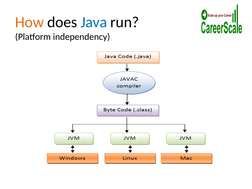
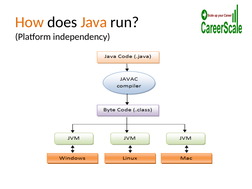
Java colour: blue -> orange (94, 22)
